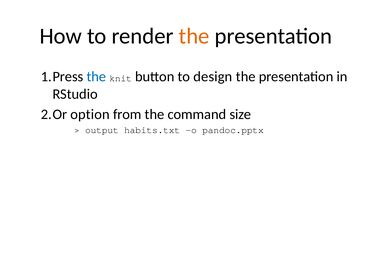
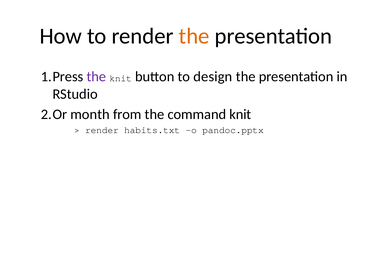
the colour: blue -> purple (96, 77)
option: option -> month (90, 114)
command size: size -> knit (240, 114)
output: output -> render (102, 130)
